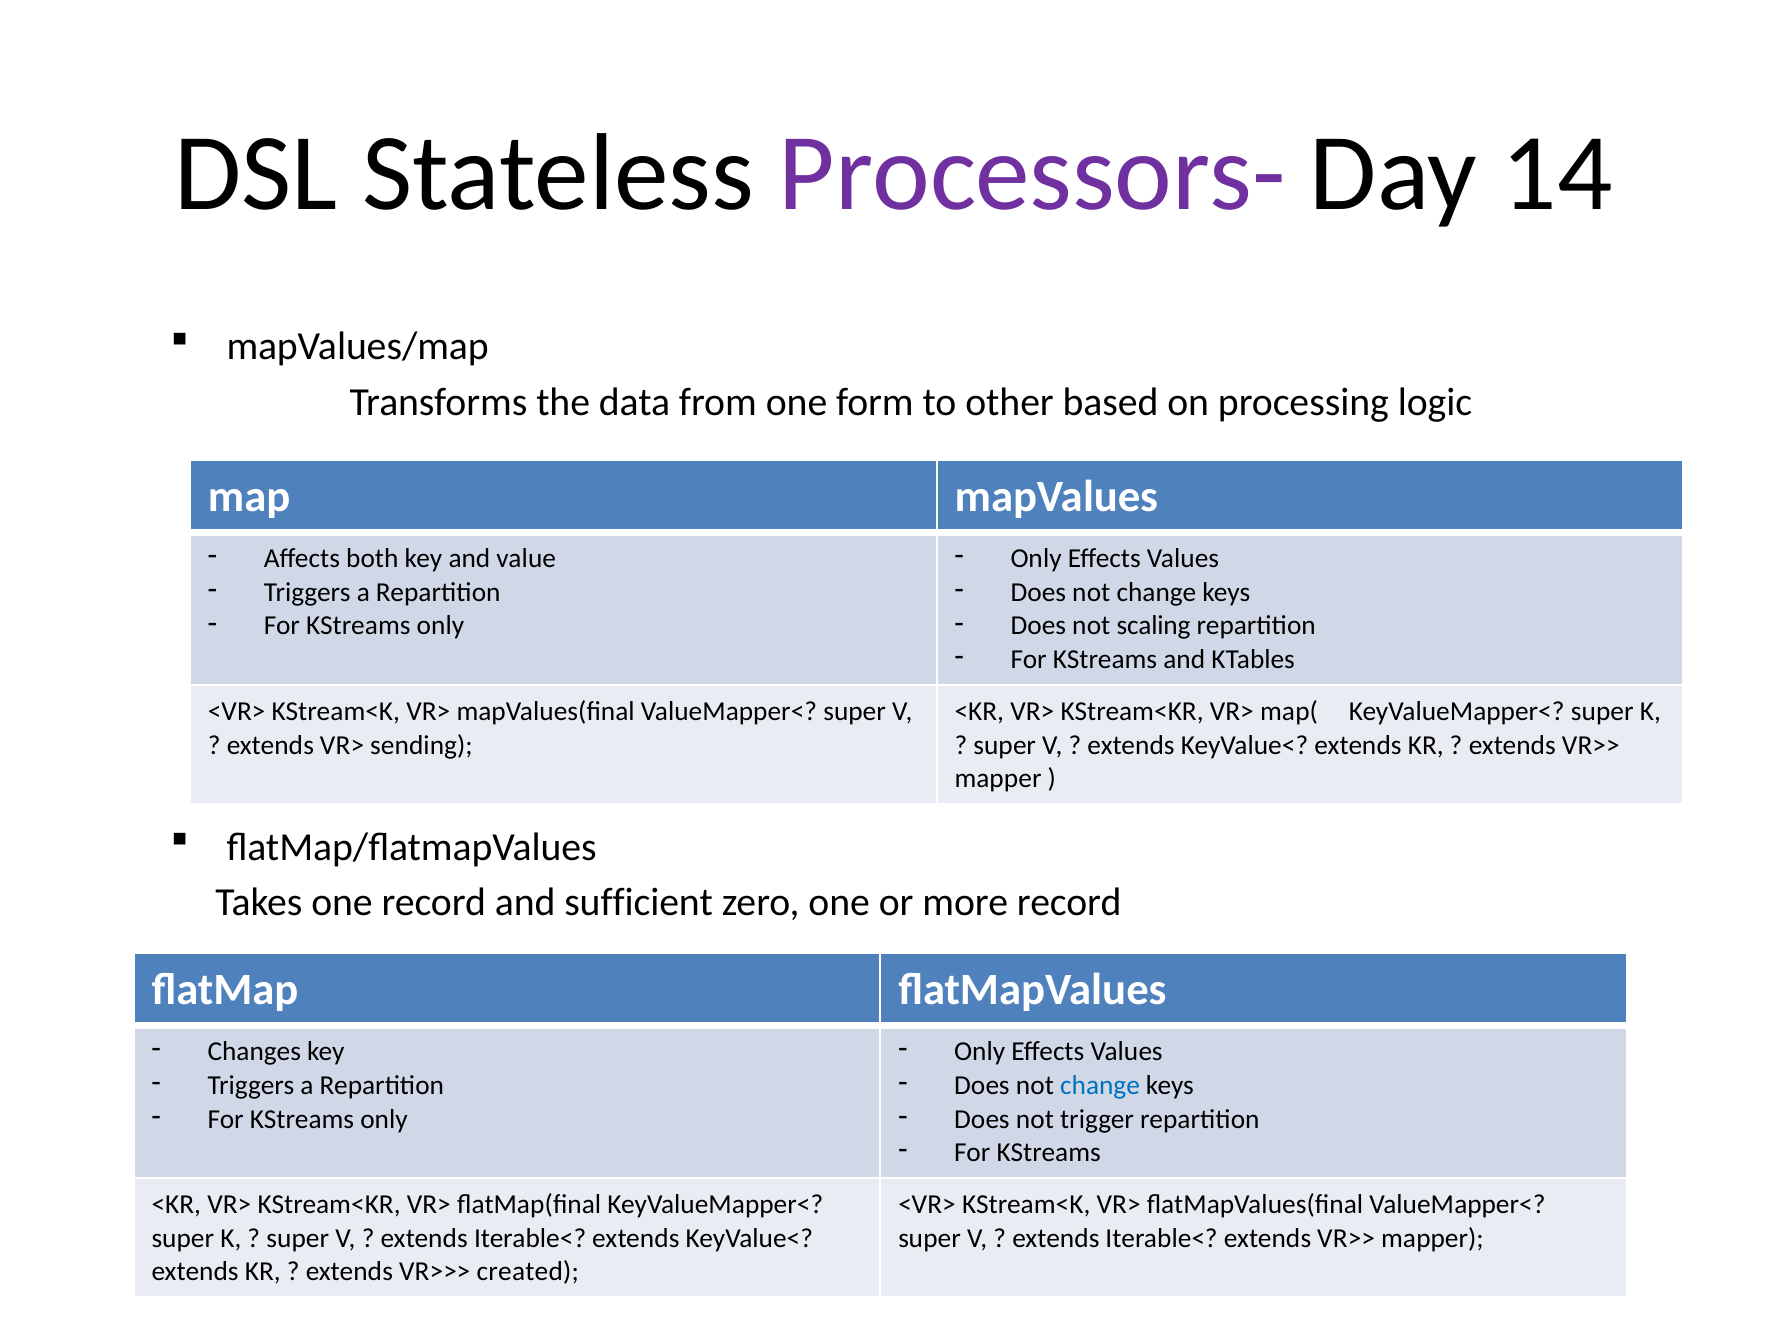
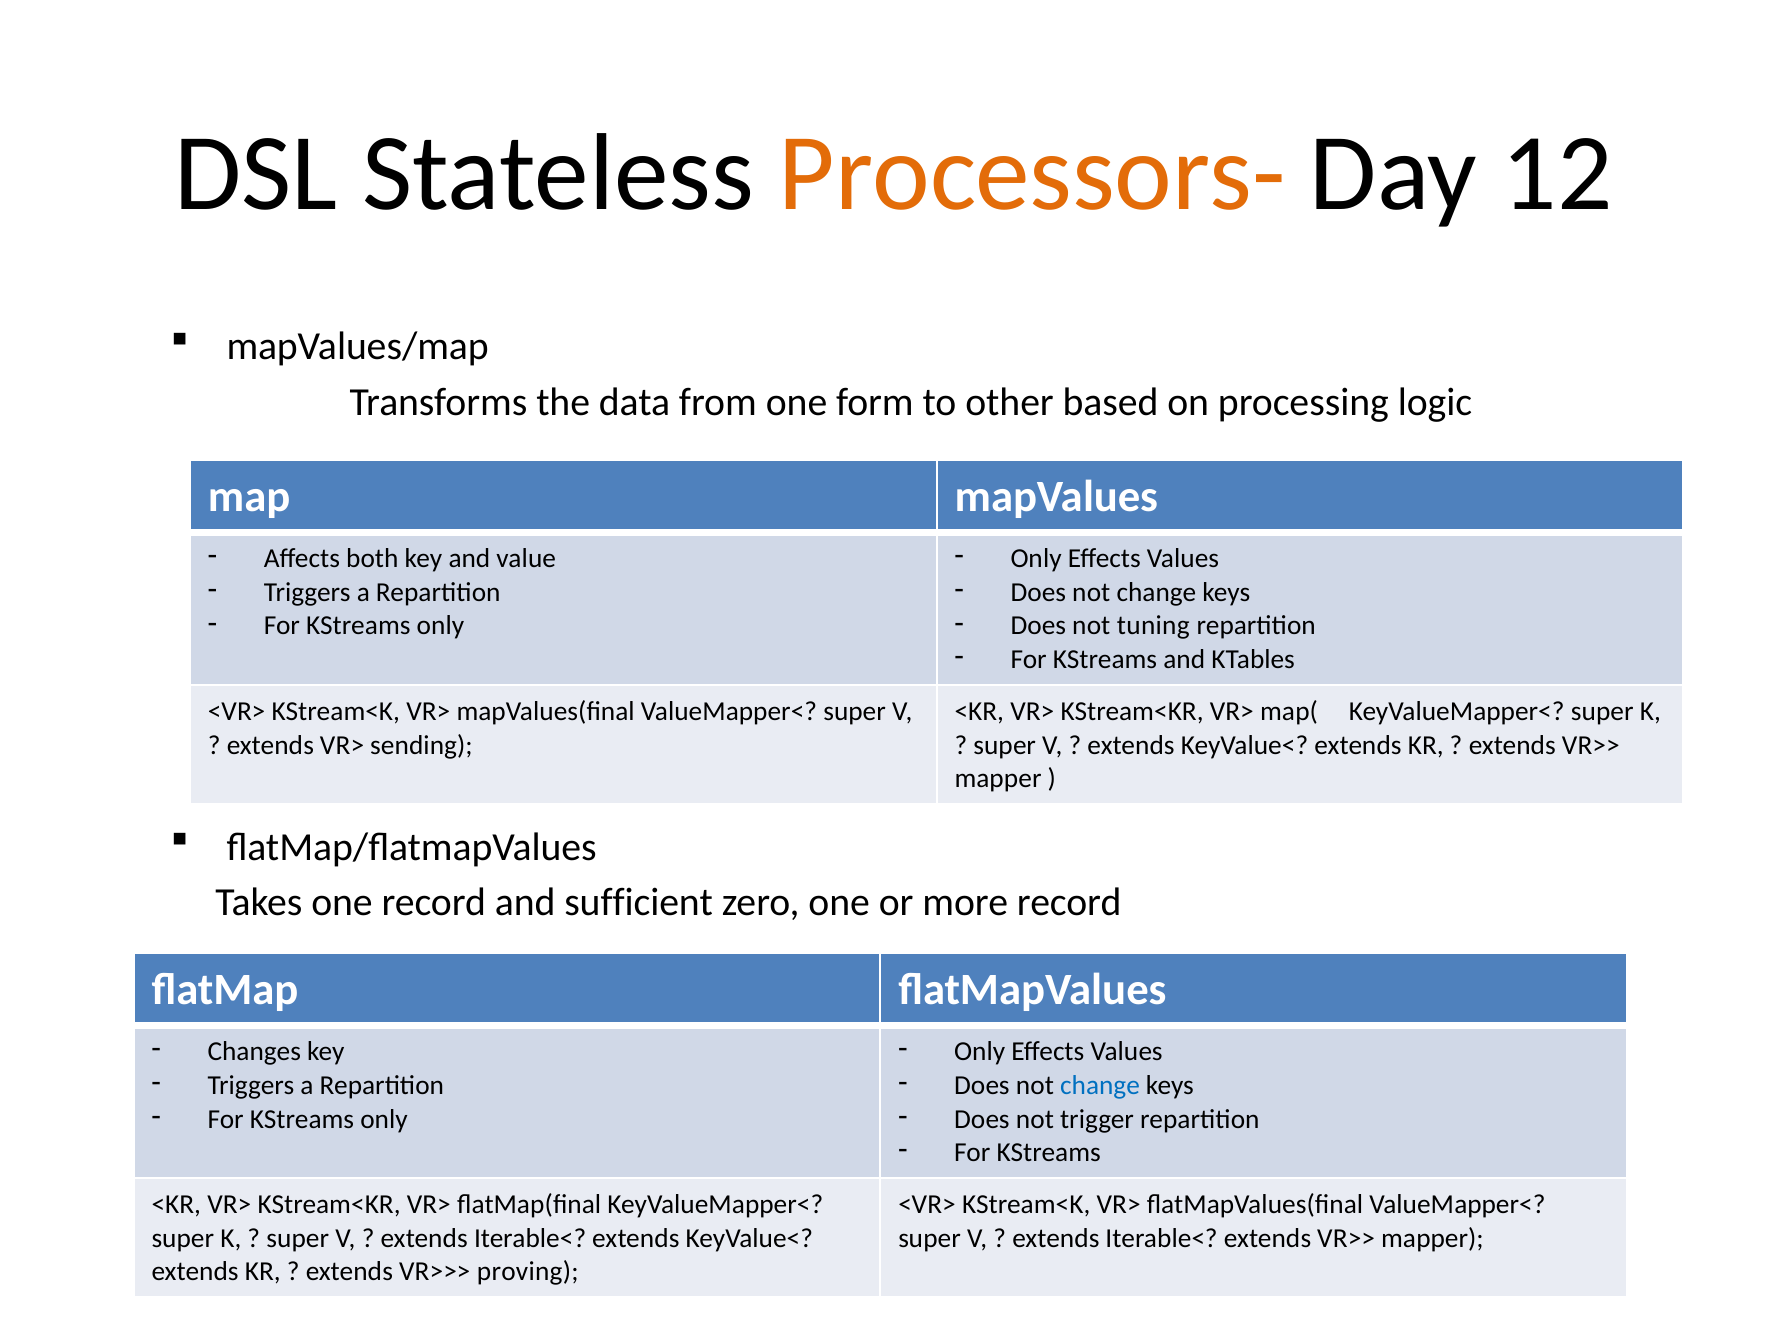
Processors- colour: purple -> orange (1032, 173)
14: 14 -> 12 (1557, 173)
scaling: scaling -> tuning (1153, 626)
created: created -> proving (528, 1272)
